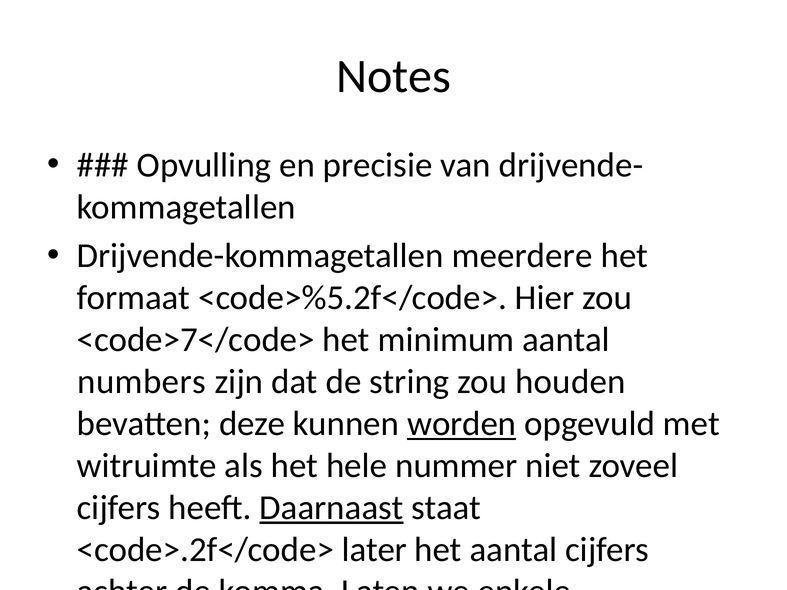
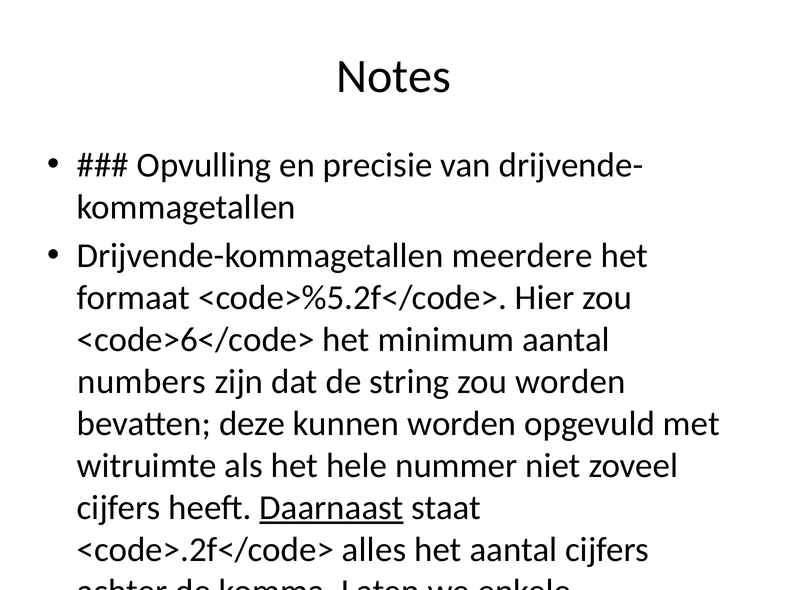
<code>7</code>: <code>7</code> -> <code>6</code> (196, 340)
zou houden: houden -> worden (570, 382)
worden underline: present -> none (462, 424)
later: later -> alles (374, 550)
